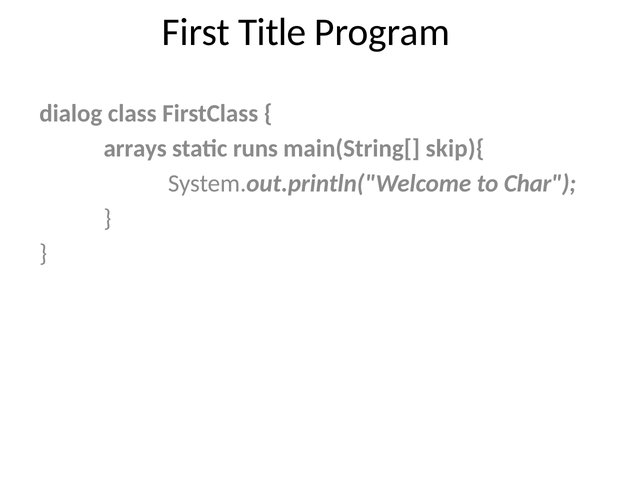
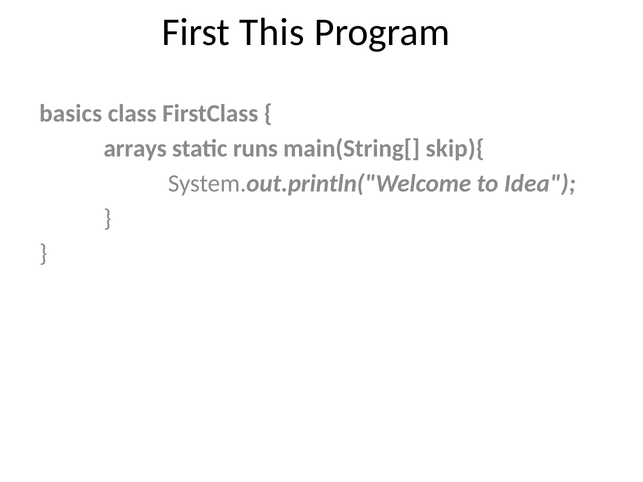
Title: Title -> This (272, 32)
dialog: dialog -> basics (71, 114)
Char: Char -> Idea (540, 184)
